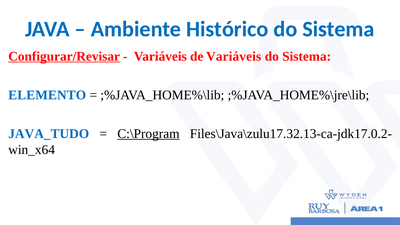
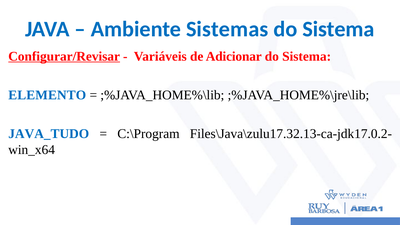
Histórico: Histórico -> Sistemas (227, 29)
de Variáveis: Variáveis -> Adicionar (234, 56)
C:\Program underline: present -> none (148, 134)
